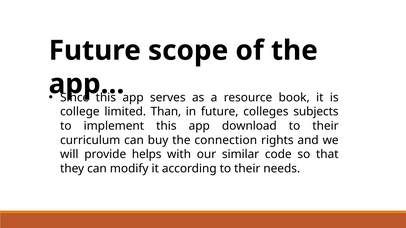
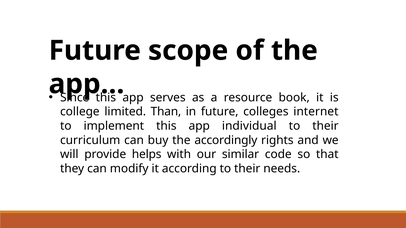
subjects: subjects -> internet (316, 112)
download: download -> individual (249, 126)
connection: connection -> accordingly (226, 140)
